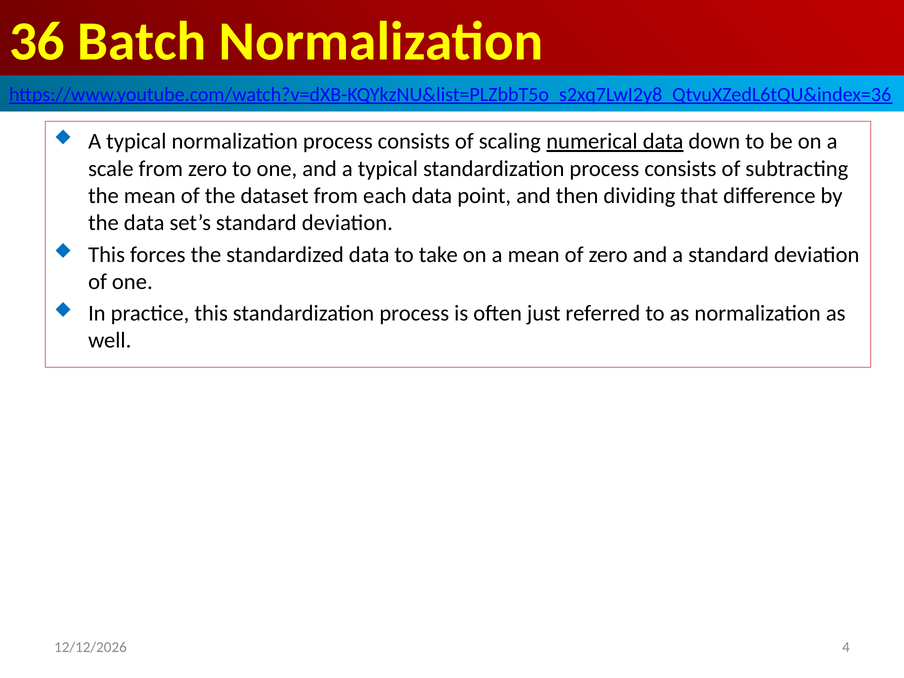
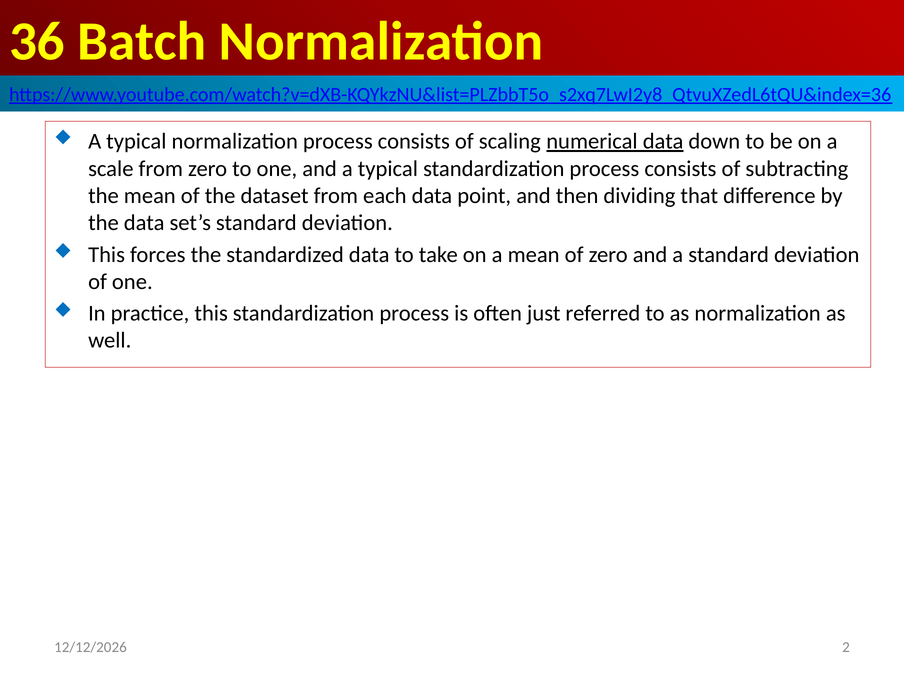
4: 4 -> 2 (846, 647)
